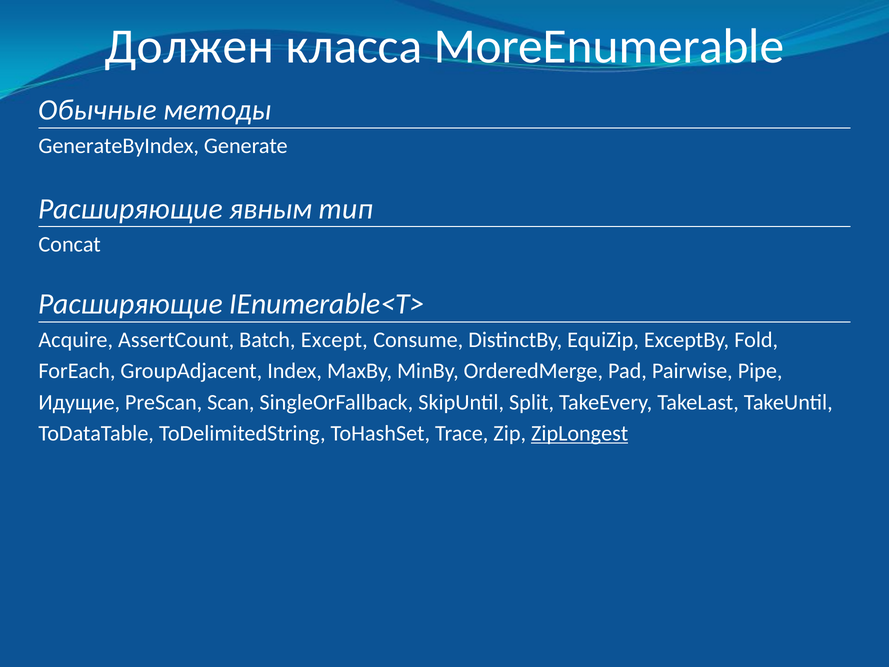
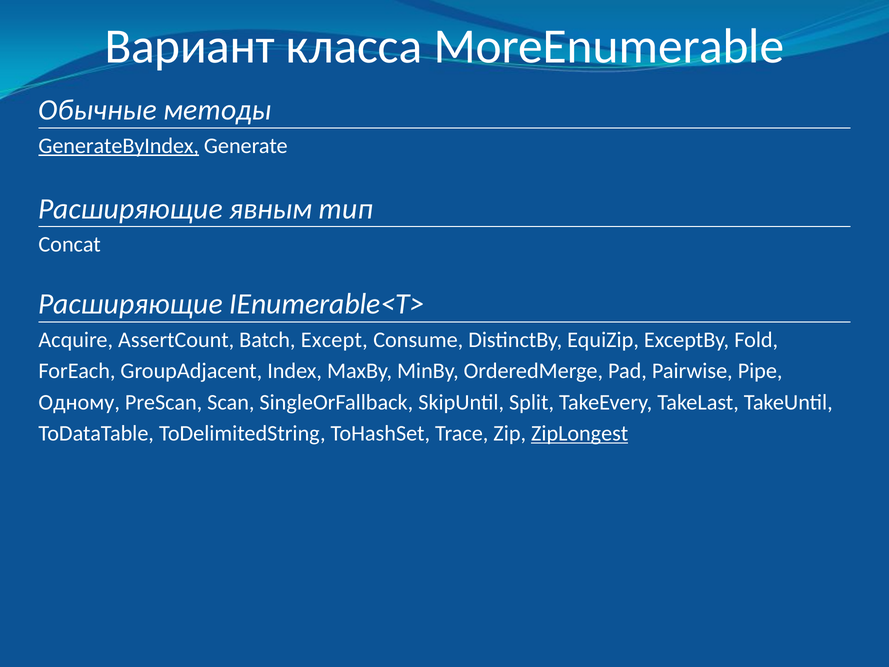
Должен: Должен -> Вариант (190, 46)
GenerateByIndex underline: none -> present (119, 146)
Идущие: Идущие -> Одному (79, 402)
